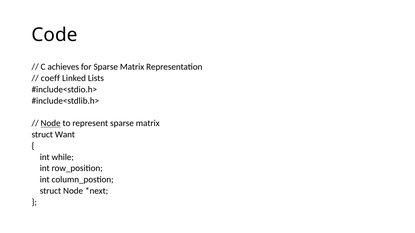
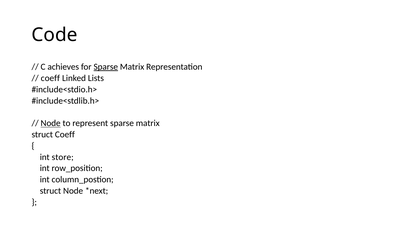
Sparse underline: none -> present (106, 67)
struct Want: Want -> Coeff (65, 135)
while: while -> store (63, 157)
